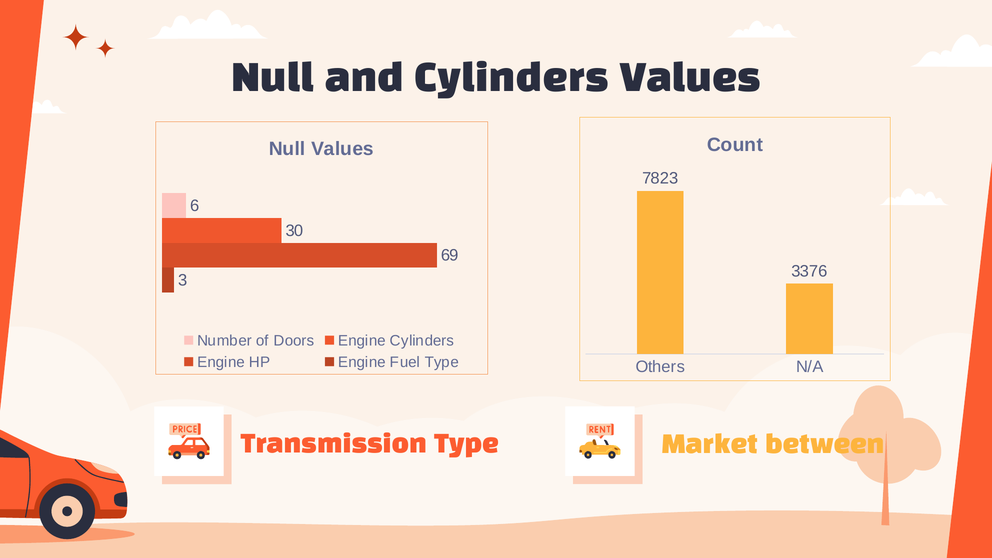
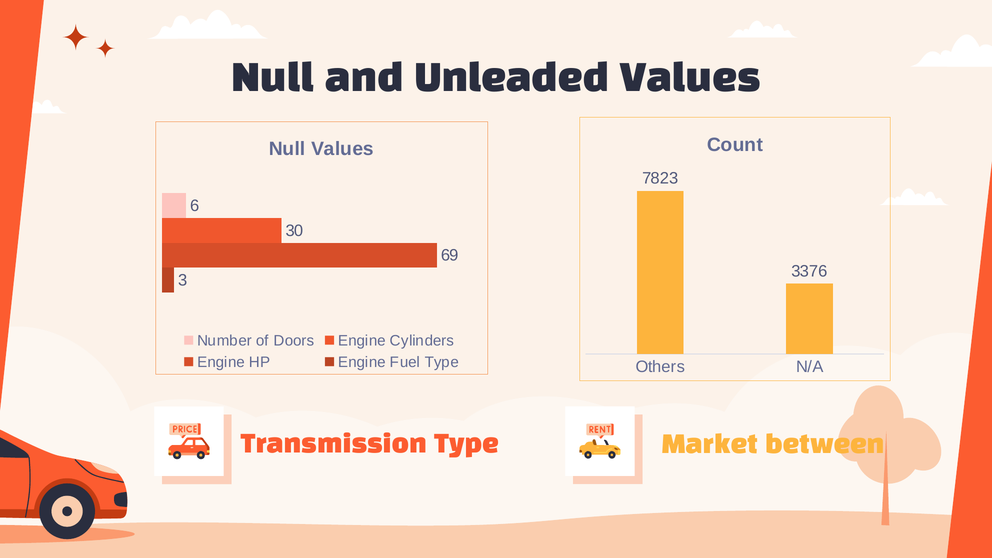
and Cylinders: Cylinders -> Unleaded (512, 79)
